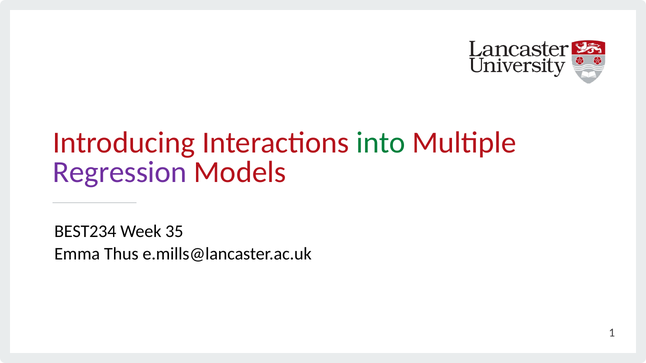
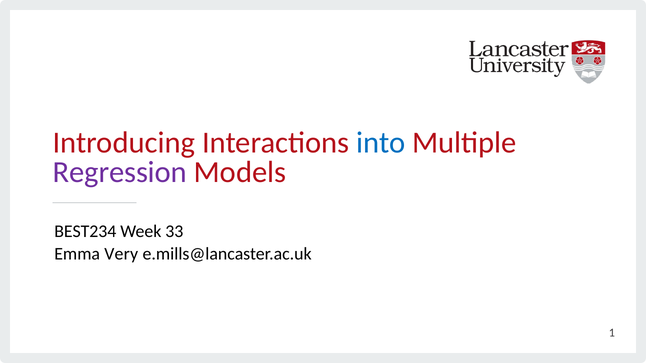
into colour: green -> blue (381, 143)
35: 35 -> 33 (174, 232)
Thus: Thus -> Very (121, 254)
